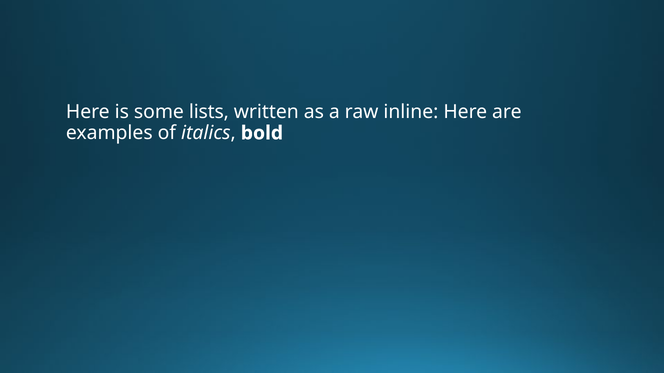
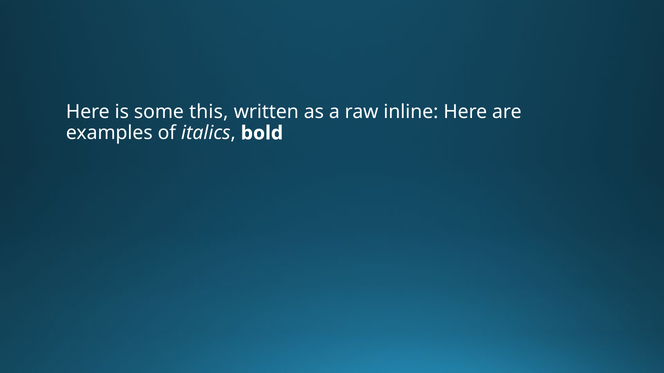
lists: lists -> this (209, 112)
